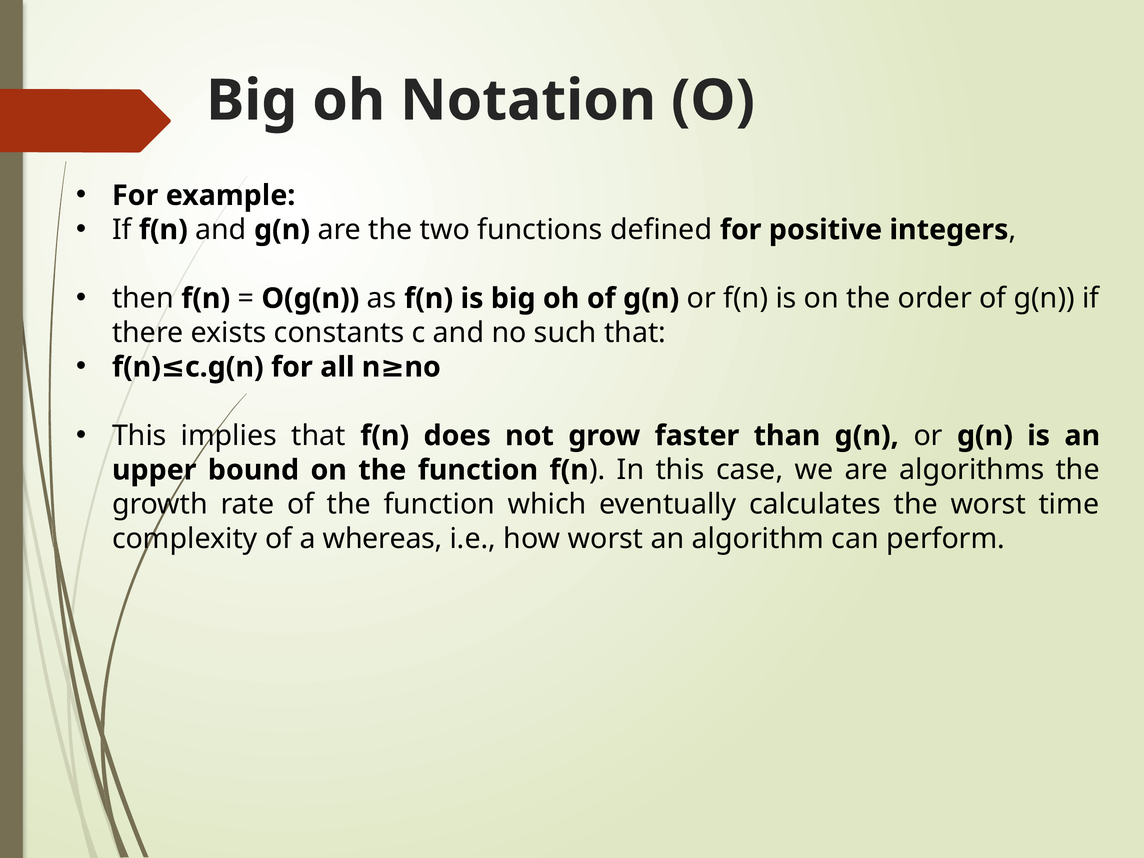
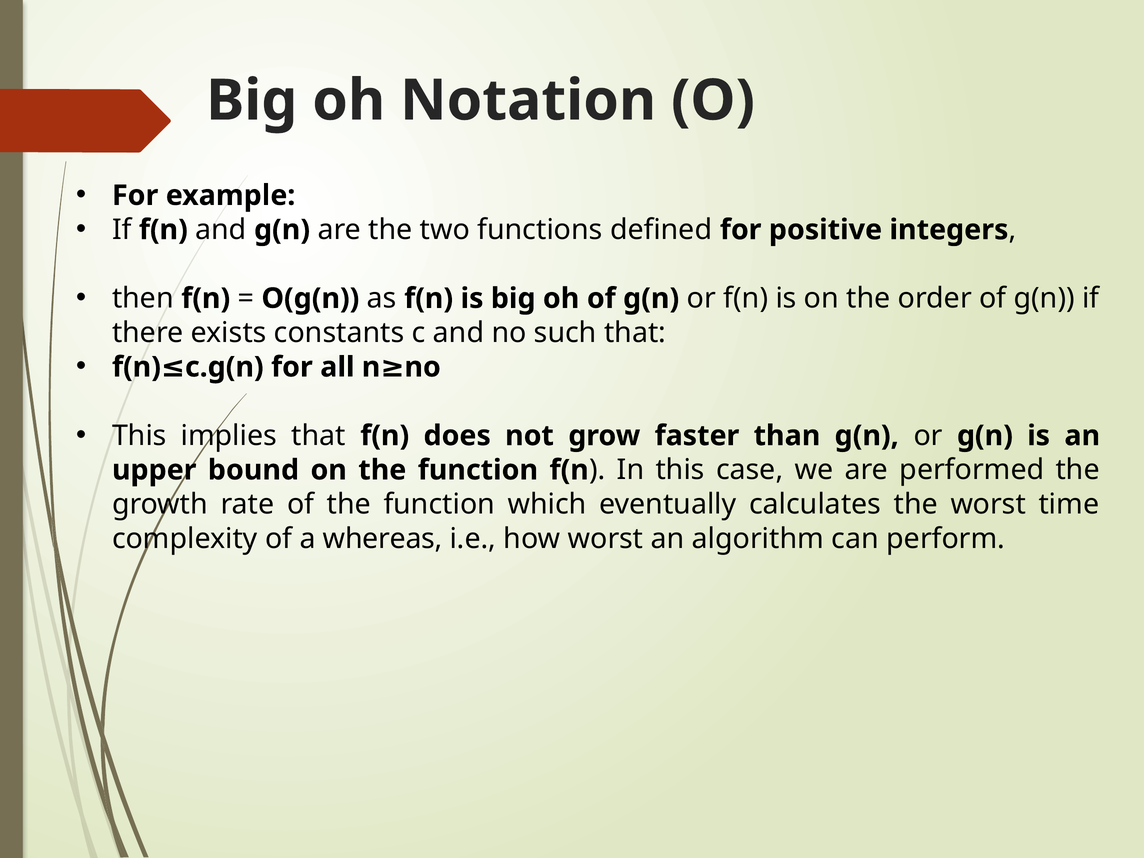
algorithms: algorithms -> performed (972, 470)
